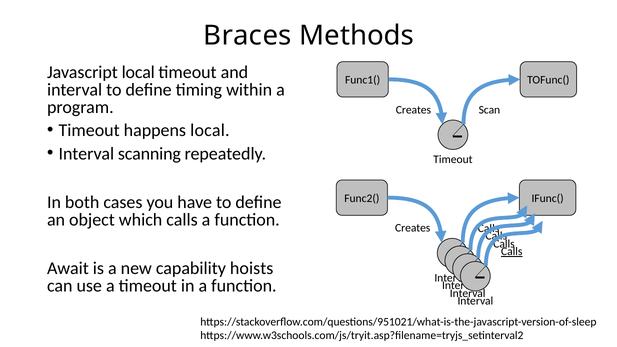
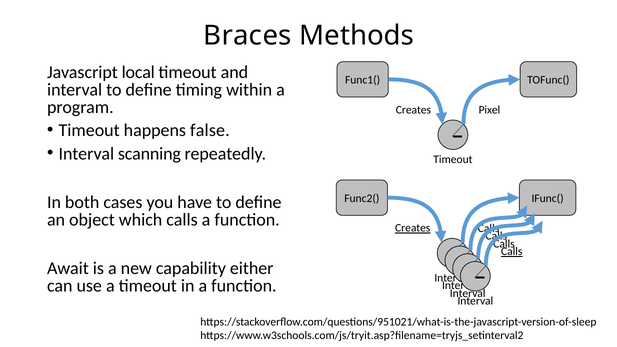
Scan: Scan -> Pixel (489, 110)
happens local: local -> false (210, 130)
Creates underline: none -> present (413, 228)
hoists: hoists -> either (252, 268)
